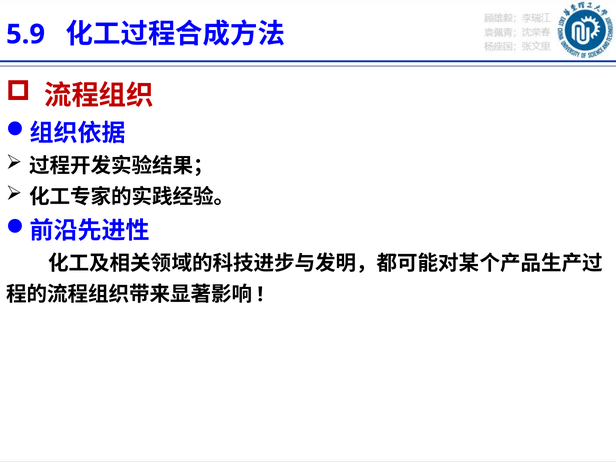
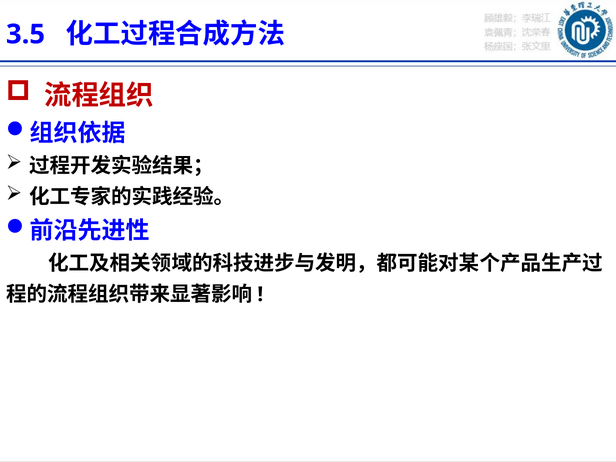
5.9: 5.9 -> 3.5 (26, 34)
